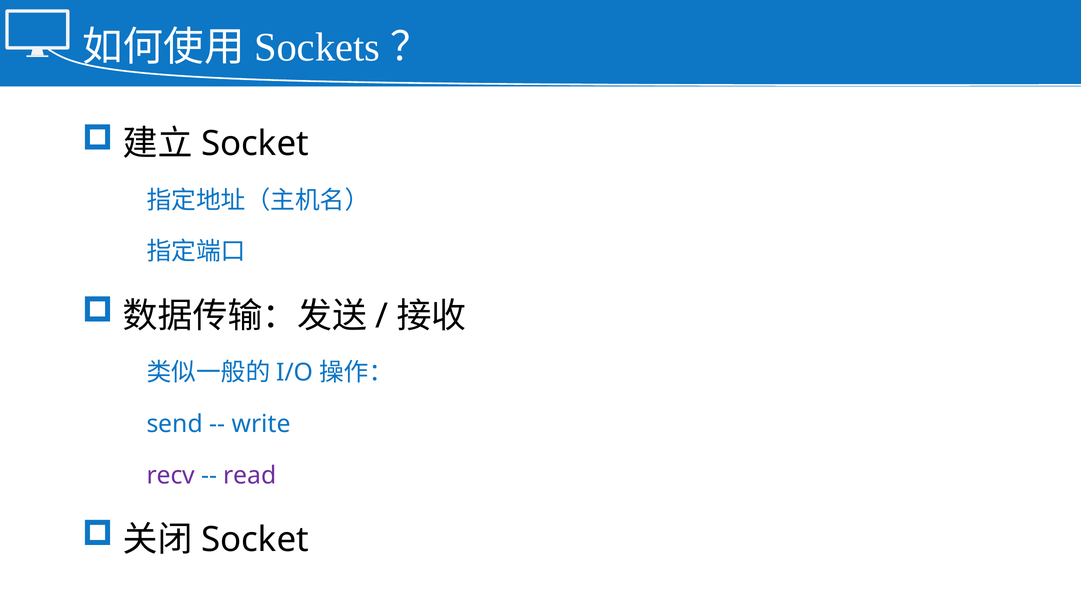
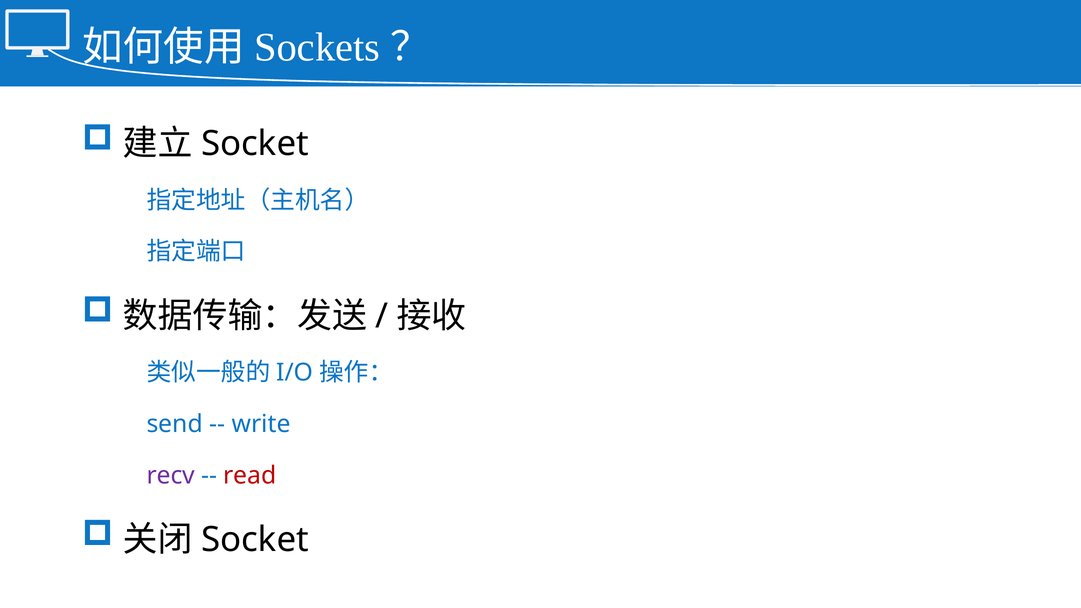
read colour: purple -> red (250, 475)
